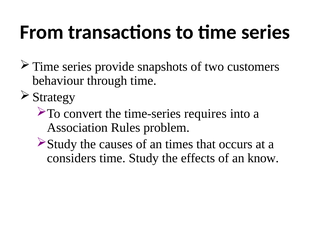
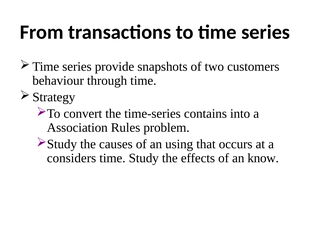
requires: requires -> contains (205, 114)
times: times -> using (179, 144)
